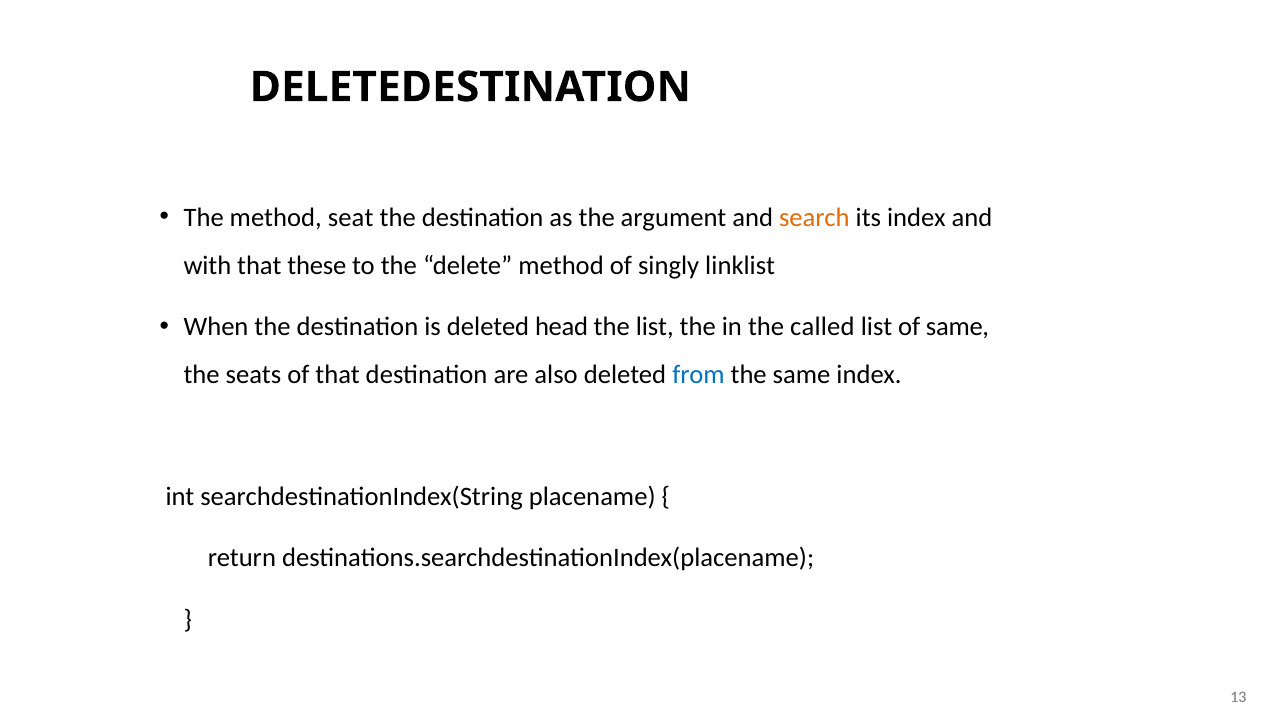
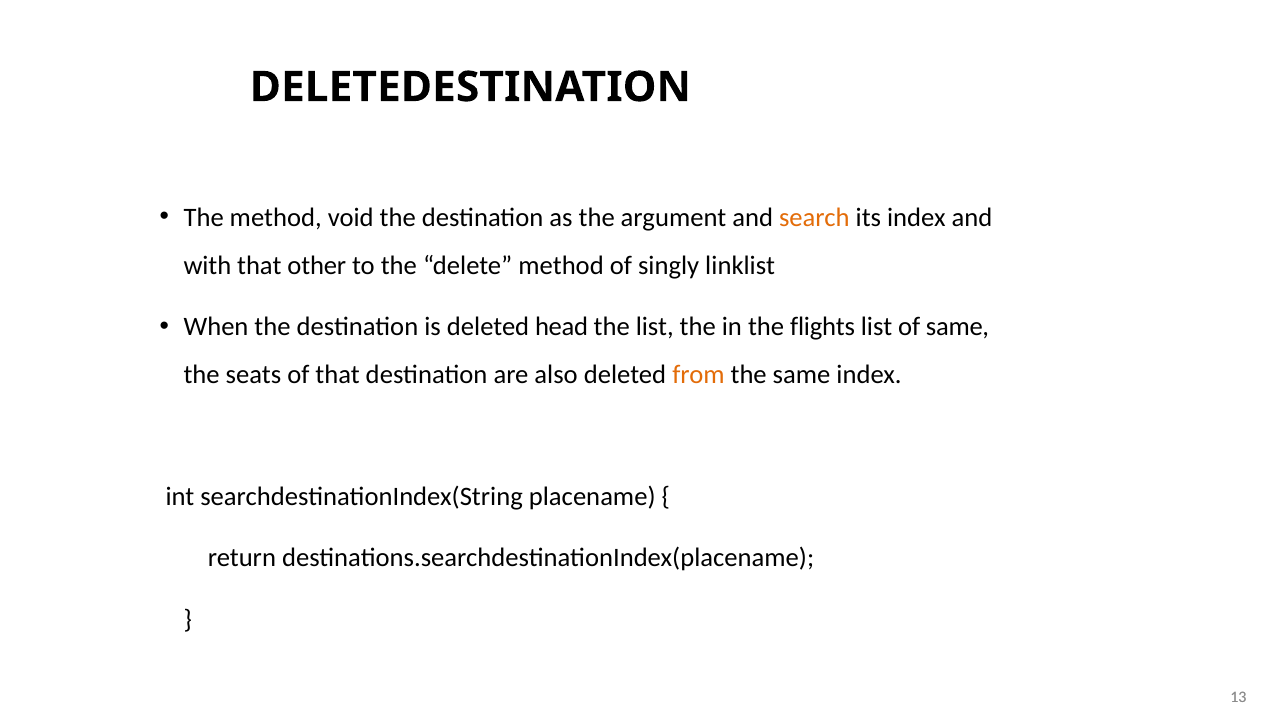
seat: seat -> void (351, 218)
these: these -> other (317, 266)
called: called -> flights (823, 327)
from colour: blue -> orange (698, 375)
